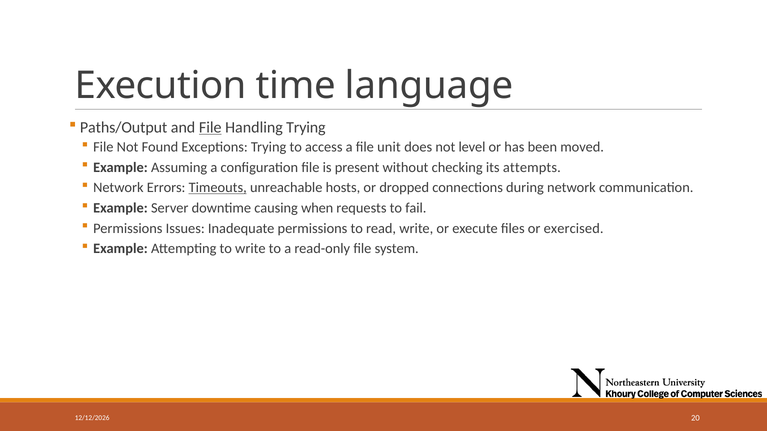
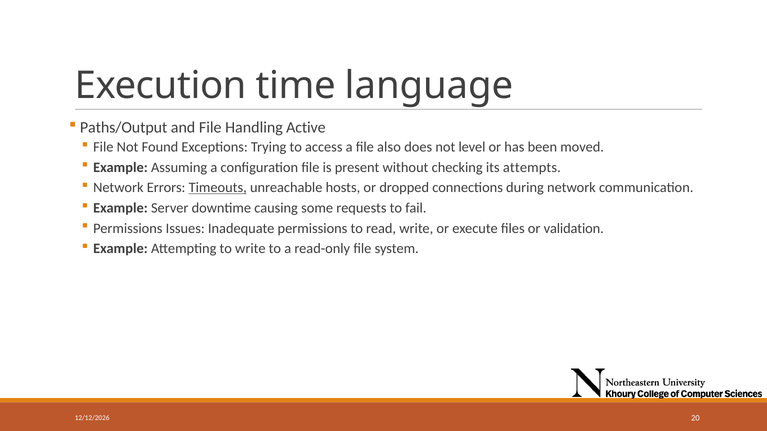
File underline: present -> none (210, 128)
Handling Trying: Trying -> Active (306, 128)
unit: unit -> also (389, 147)
when: when -> some (317, 208)
exercised: exercised -> validation (574, 228)
